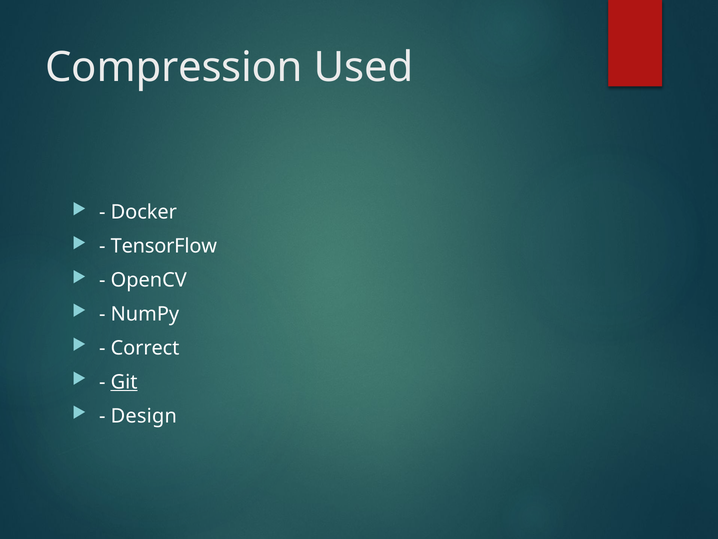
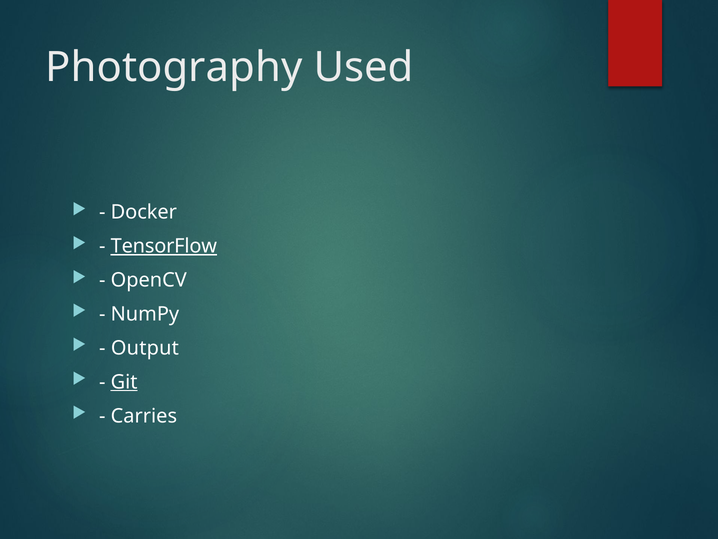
Compression: Compression -> Photography (174, 67)
TensorFlow underline: none -> present (164, 246)
Correct: Correct -> Output (145, 348)
Design: Design -> Carries (144, 416)
